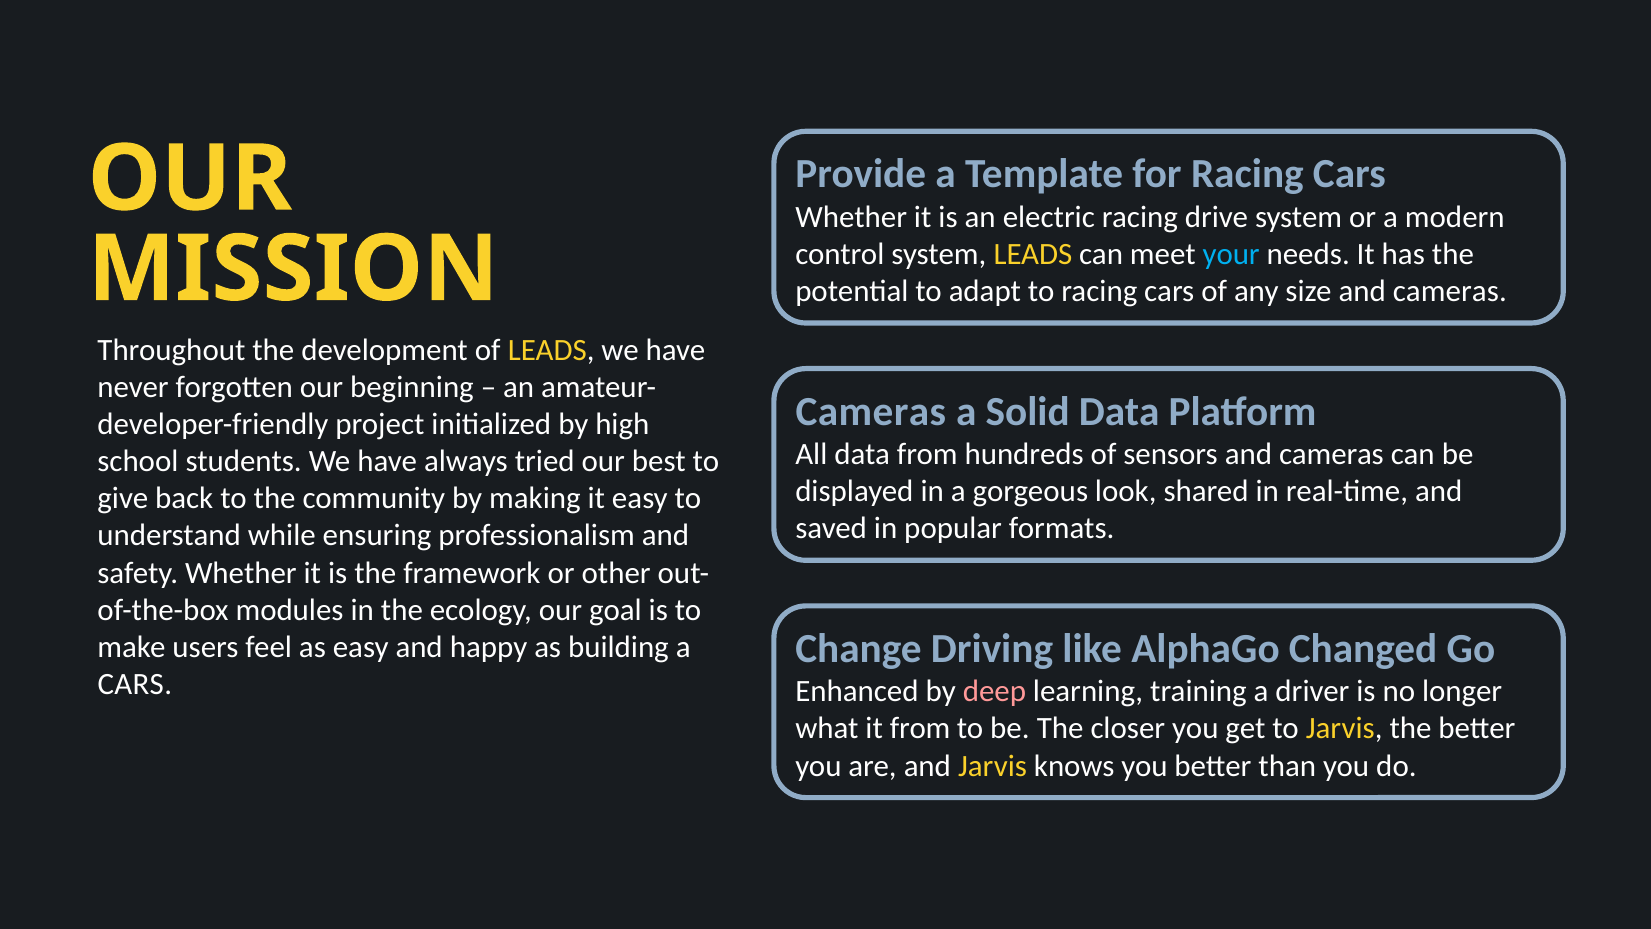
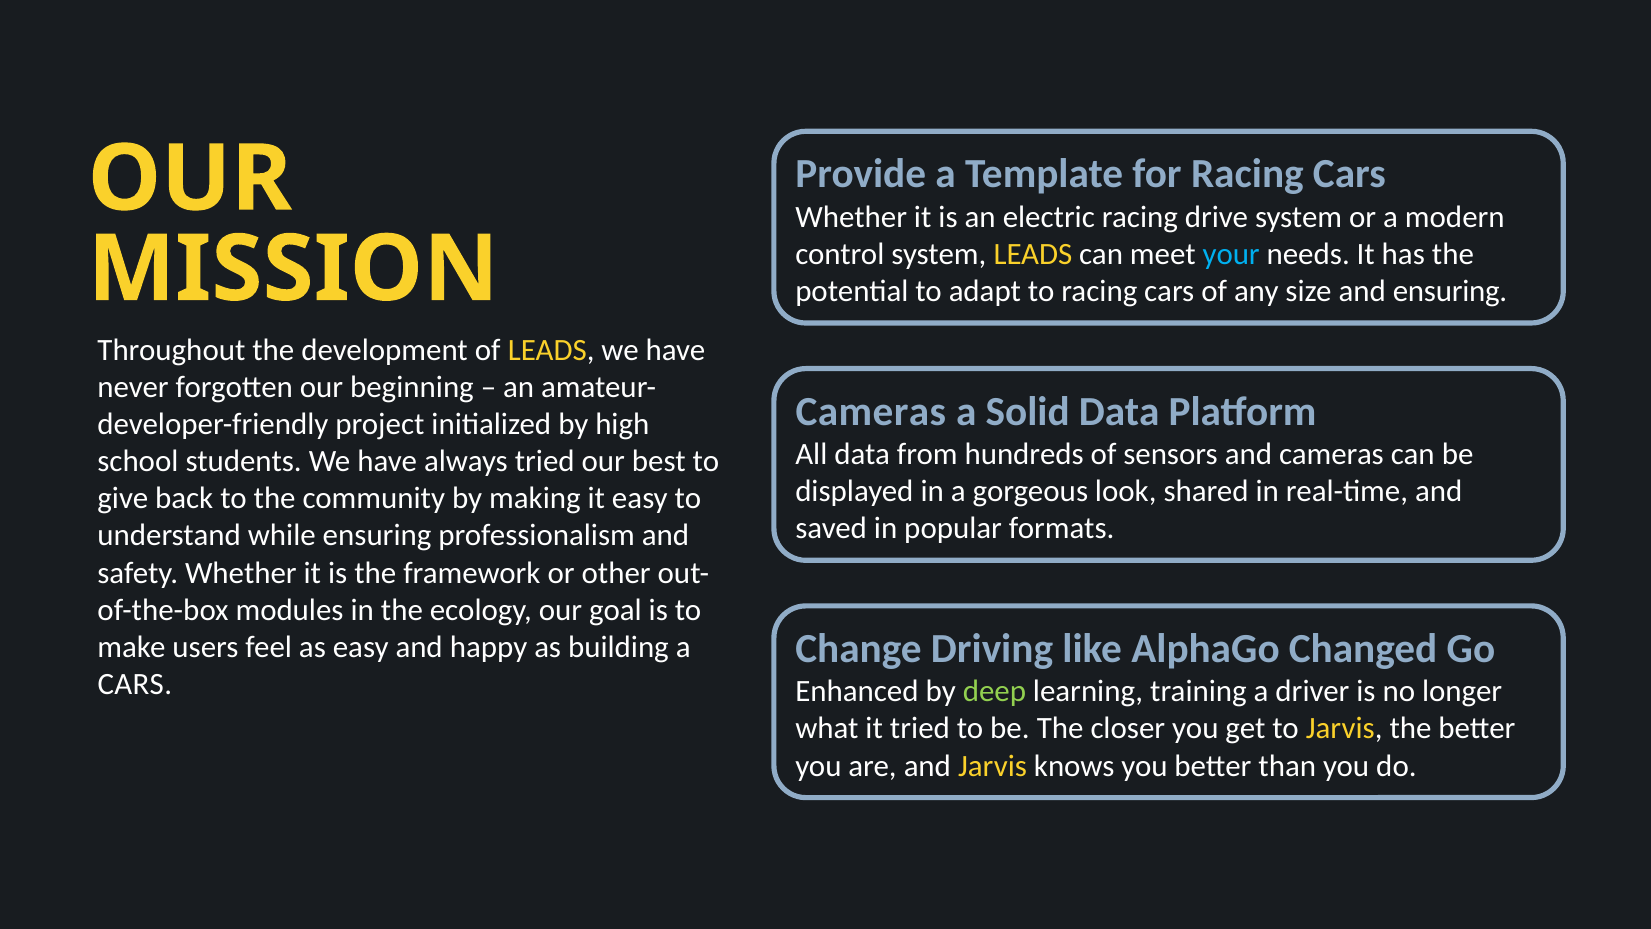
size and cameras: cameras -> ensuring (1450, 291)
deep colour: pink -> light green (994, 691)
it from: from -> tried (920, 728)
